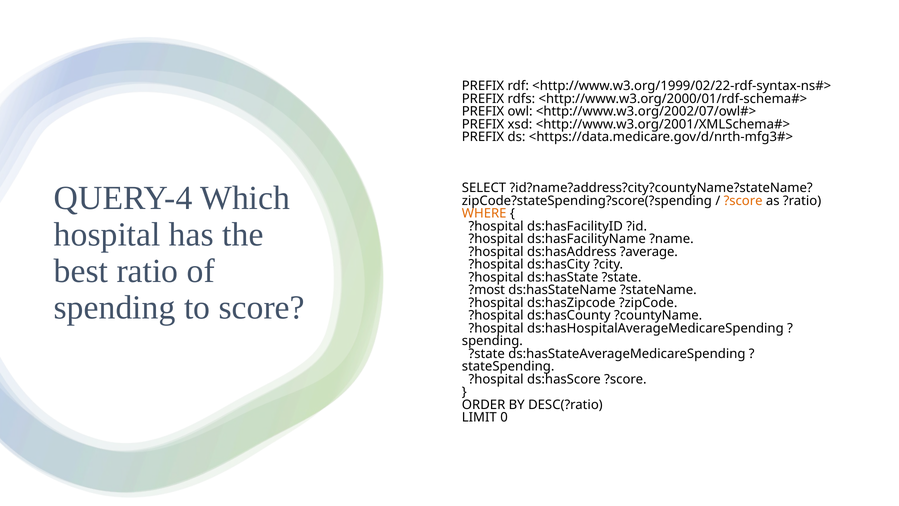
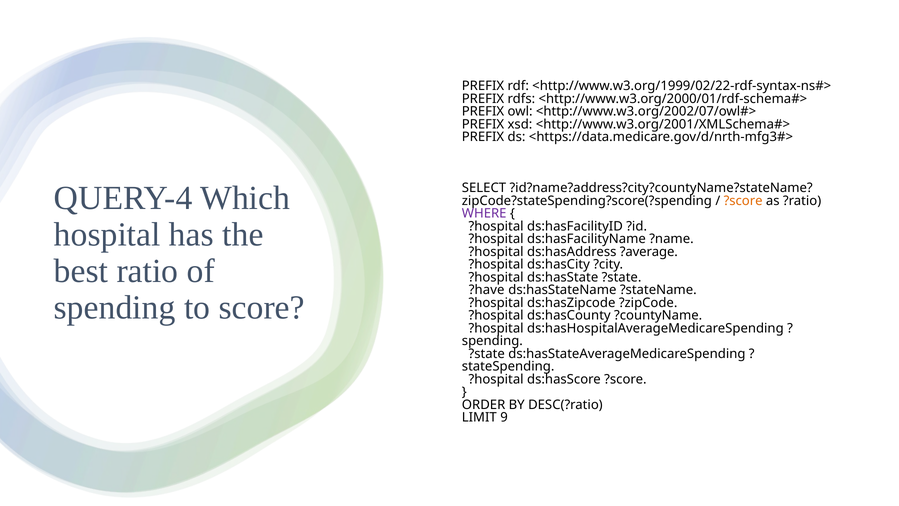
WHERE colour: orange -> purple (484, 213)
?most: ?most -> ?have (487, 290)
0: 0 -> 9 (504, 417)
